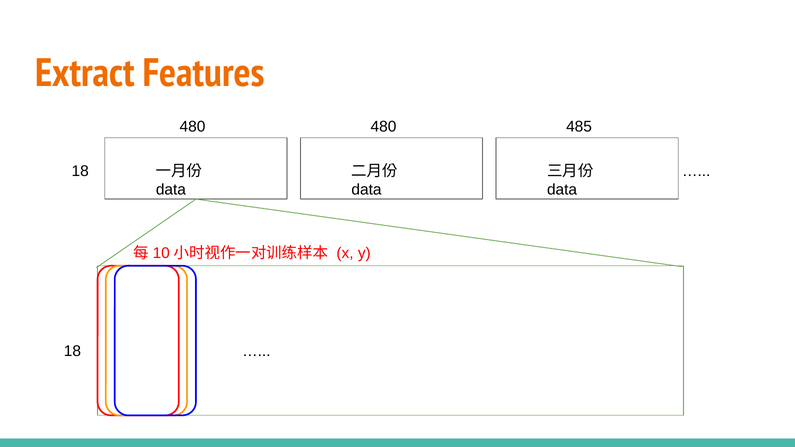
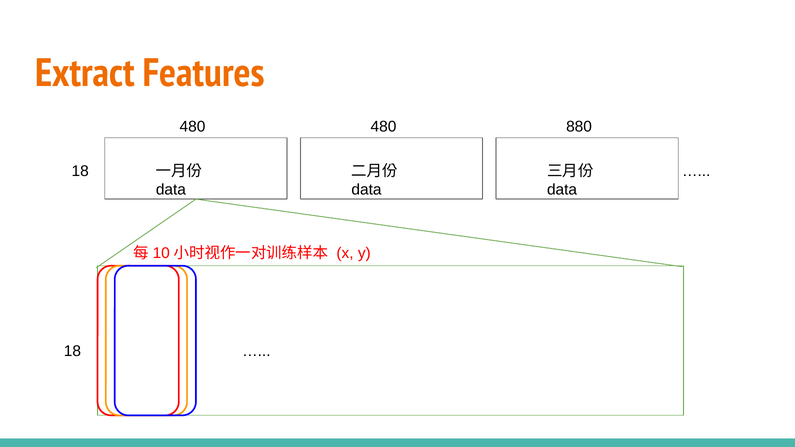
485: 485 -> 880 (579, 127)
